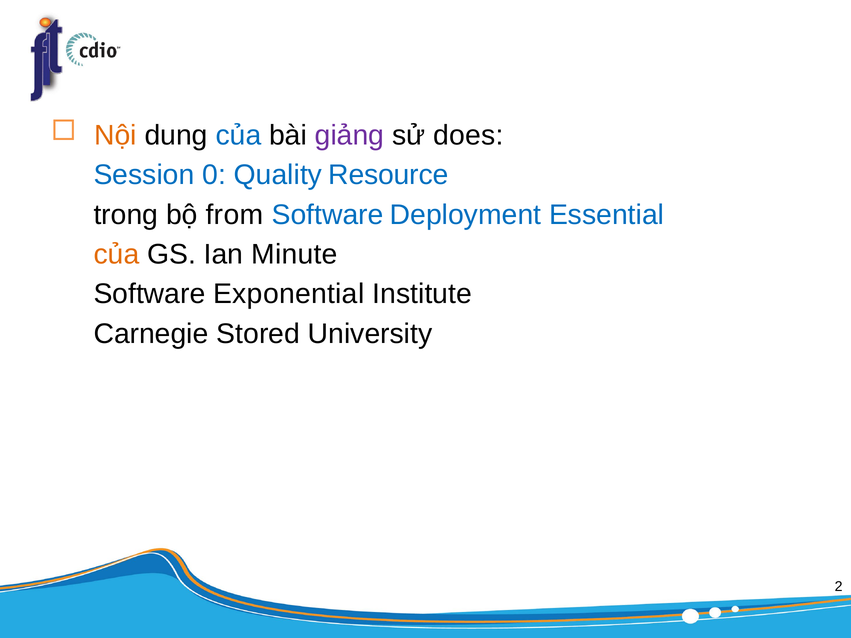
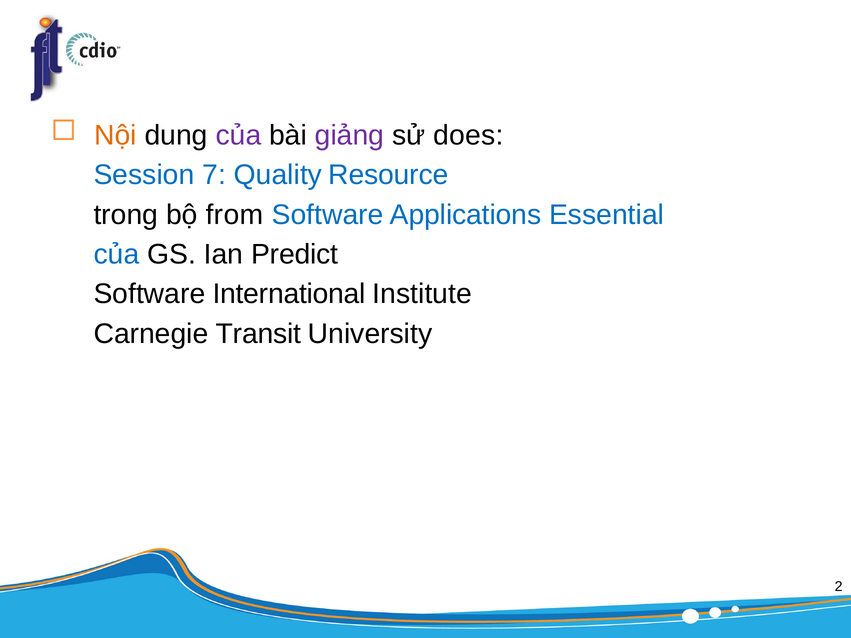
của colour: blue -> purple (238, 135)
0: 0 -> 7 (214, 175)
Deployment: Deployment -> Applications (466, 215)
của colour: orange -> blue (116, 254)
Minute: Minute -> Predict (295, 254)
Exponential: Exponential -> International (289, 294)
Stored: Stored -> Transit (258, 334)
